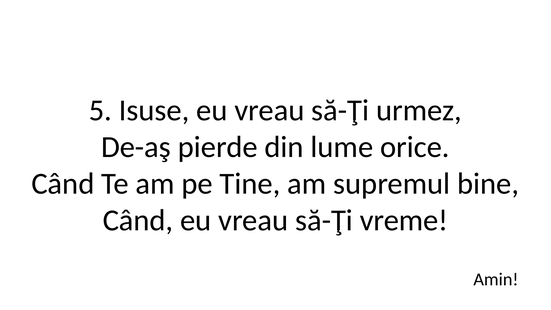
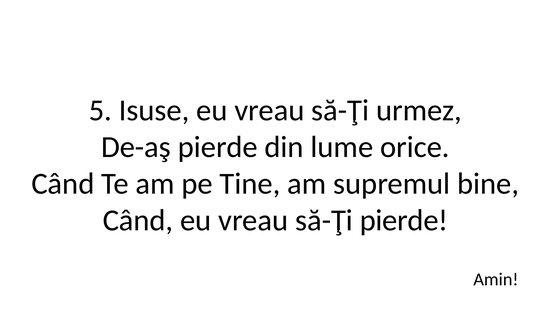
să-Ţi vreme: vreme -> pierde (404, 220)
